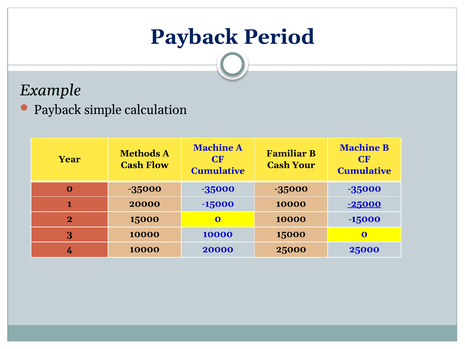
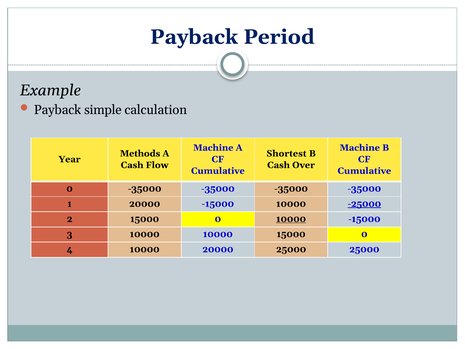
Familiar: Familiar -> Shortest (286, 153)
Your: Your -> Over (304, 165)
10000 underline: none -> present (291, 219)
